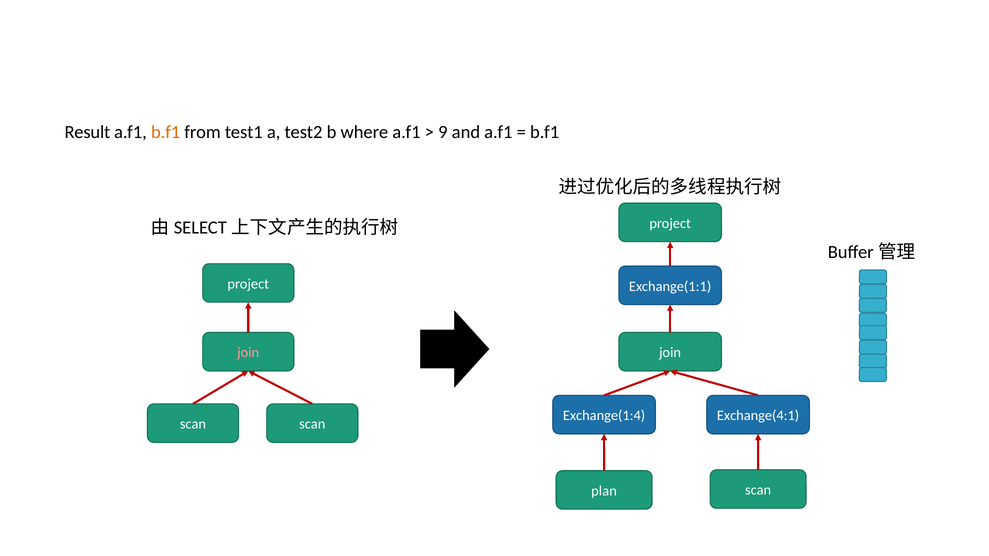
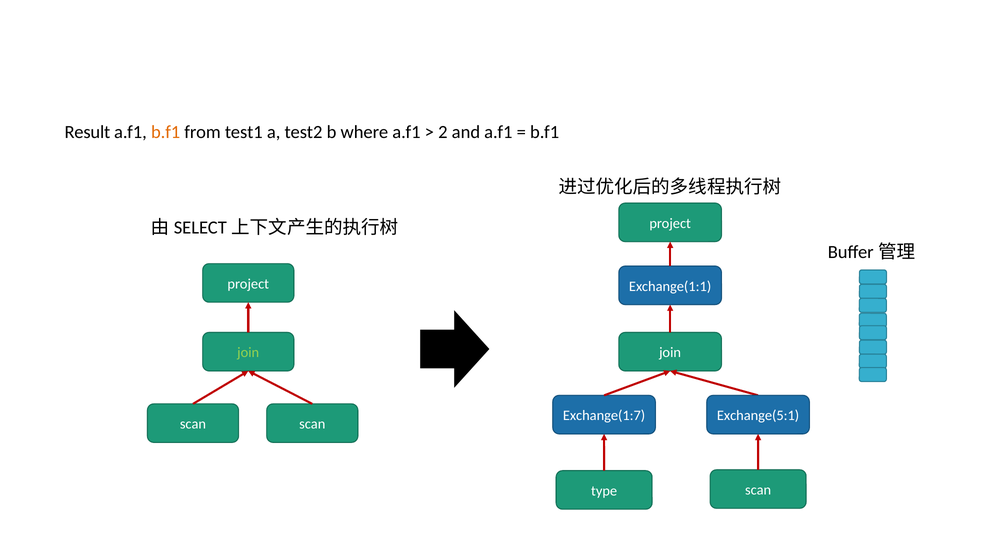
9: 9 -> 2 (443, 132)
join colour: pink -> light green (248, 353)
Exchange(1:4: Exchange(1:4 -> Exchange(1:7 (604, 416)
Exchange(4:1: Exchange(4:1 -> Exchange(5:1 (758, 416)
plan: plan -> type (604, 491)
